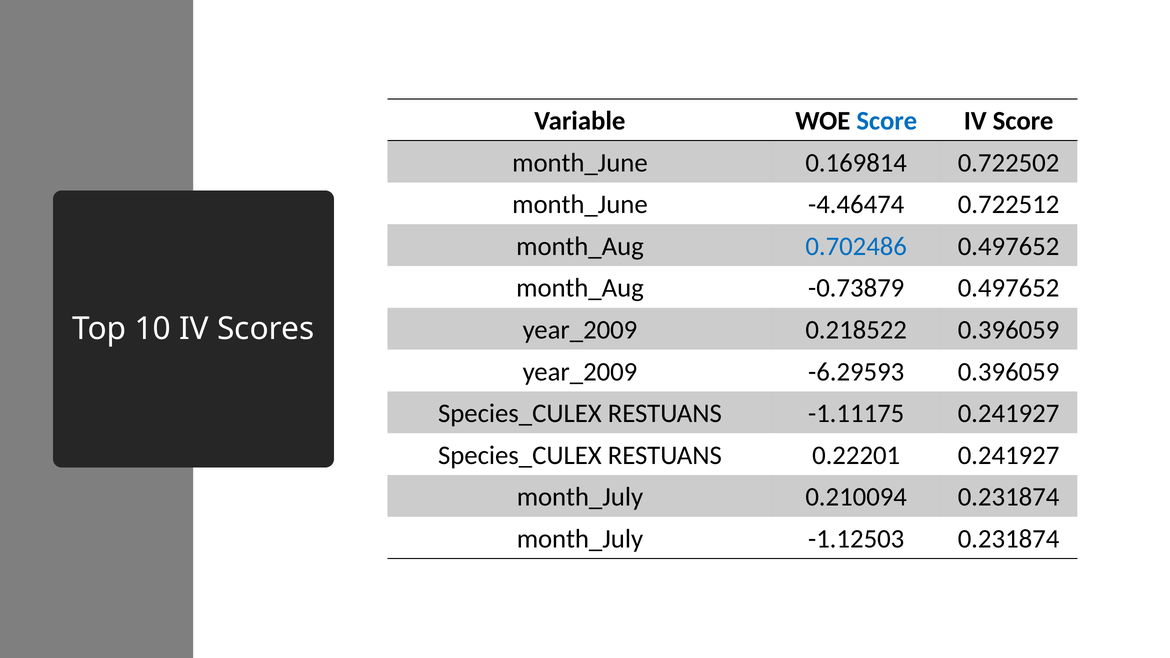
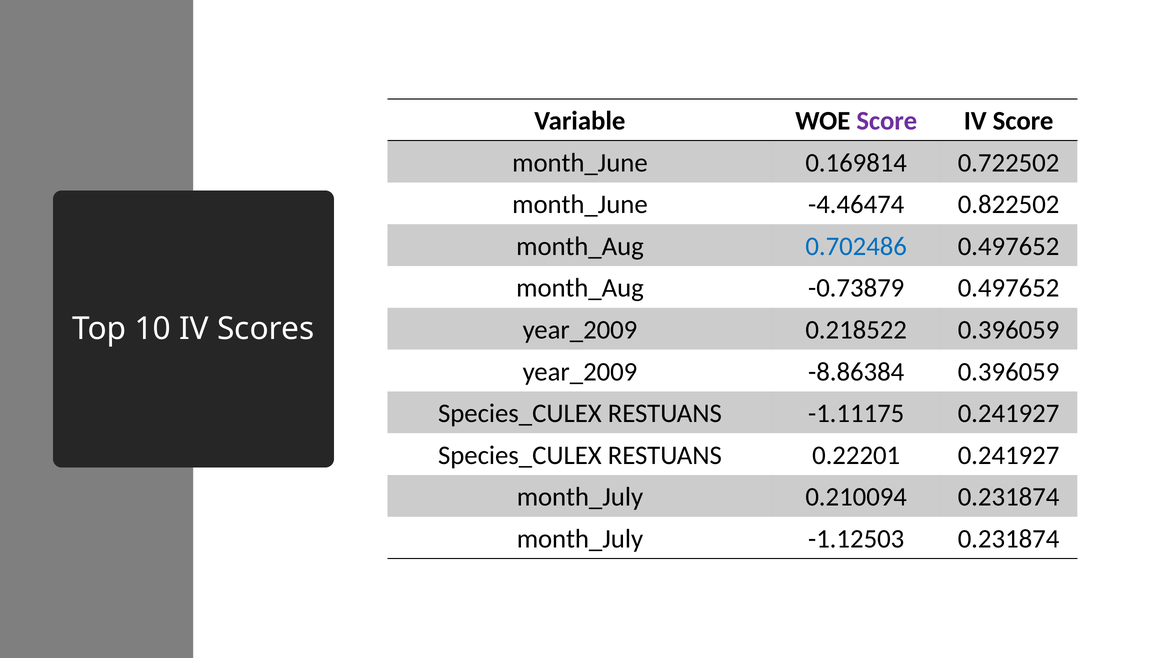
Score colour: blue -> purple (887, 121)
0.722512: 0.722512 -> 0.822502 (1009, 205)
-6.29593: -6.29593 -> -8.86384 (856, 372)
